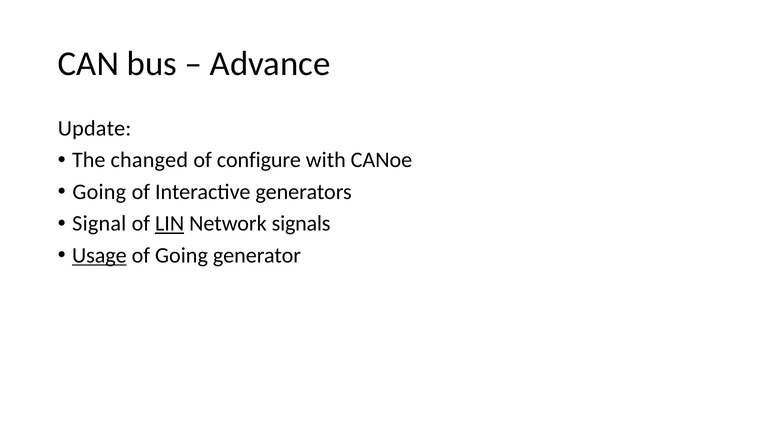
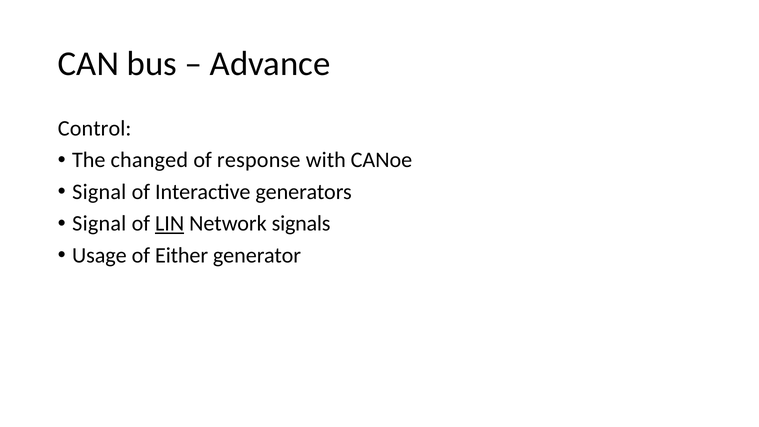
Update: Update -> Control (95, 128)
configure: configure -> response (259, 160)
Going: Going -> Signal (99, 192)
Usage underline: present -> none (99, 255)
of Going: Going -> Either (182, 255)
